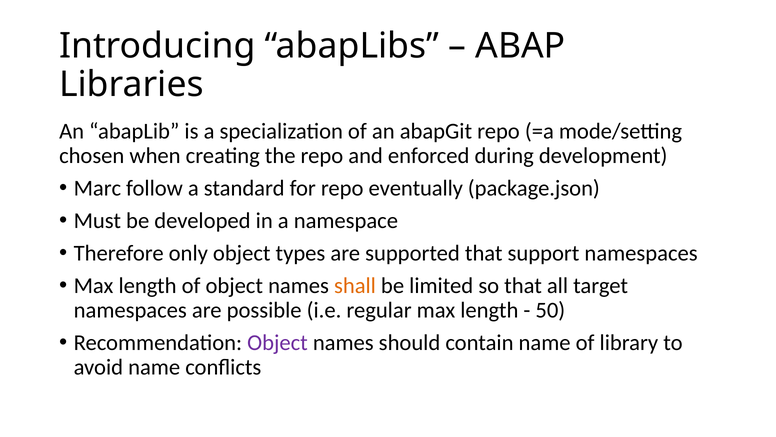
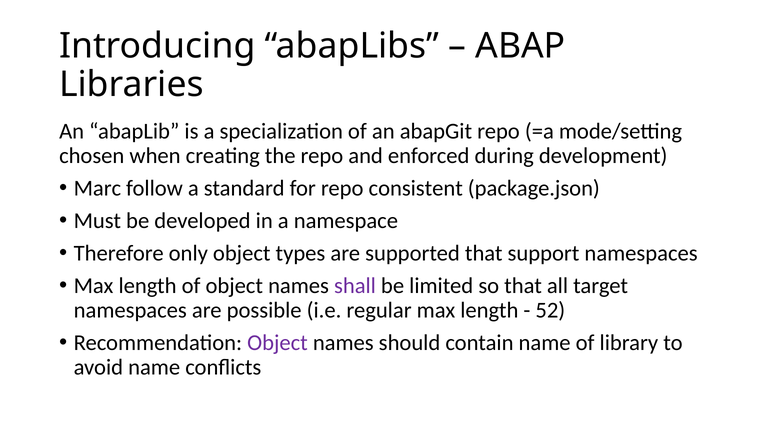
eventually: eventually -> consistent (416, 188)
shall colour: orange -> purple (355, 286)
50: 50 -> 52 (550, 310)
